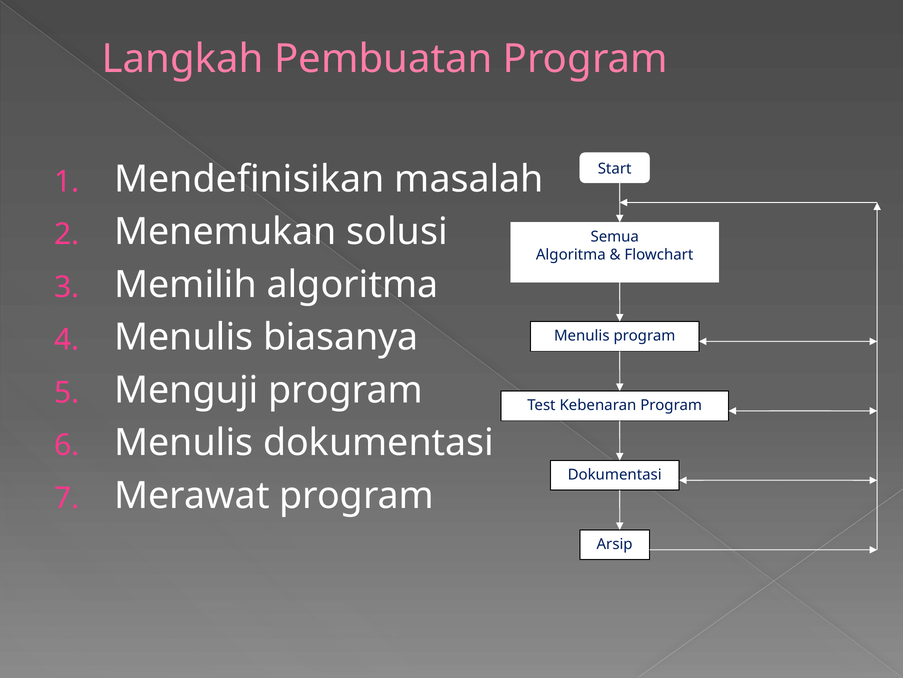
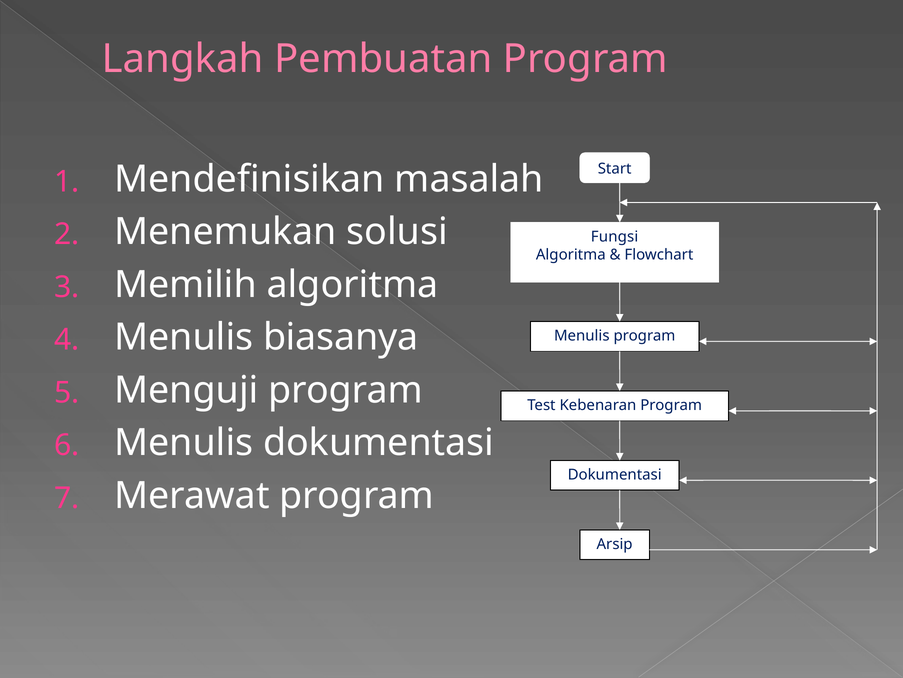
Semua: Semua -> Fungsi (615, 237)
